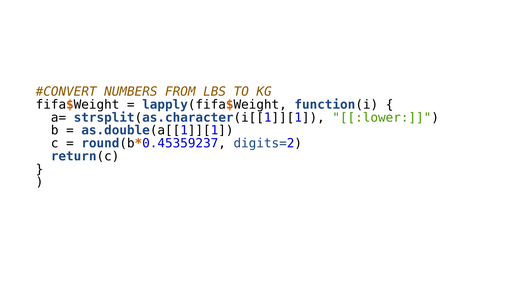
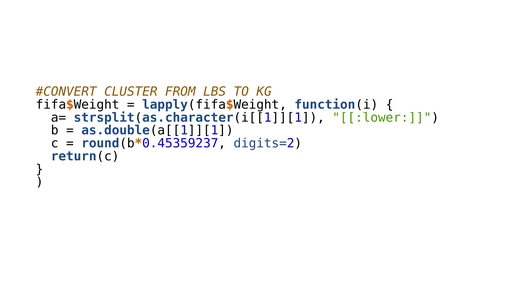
NUMBERS: NUMBERS -> CLUSTER (131, 92)
